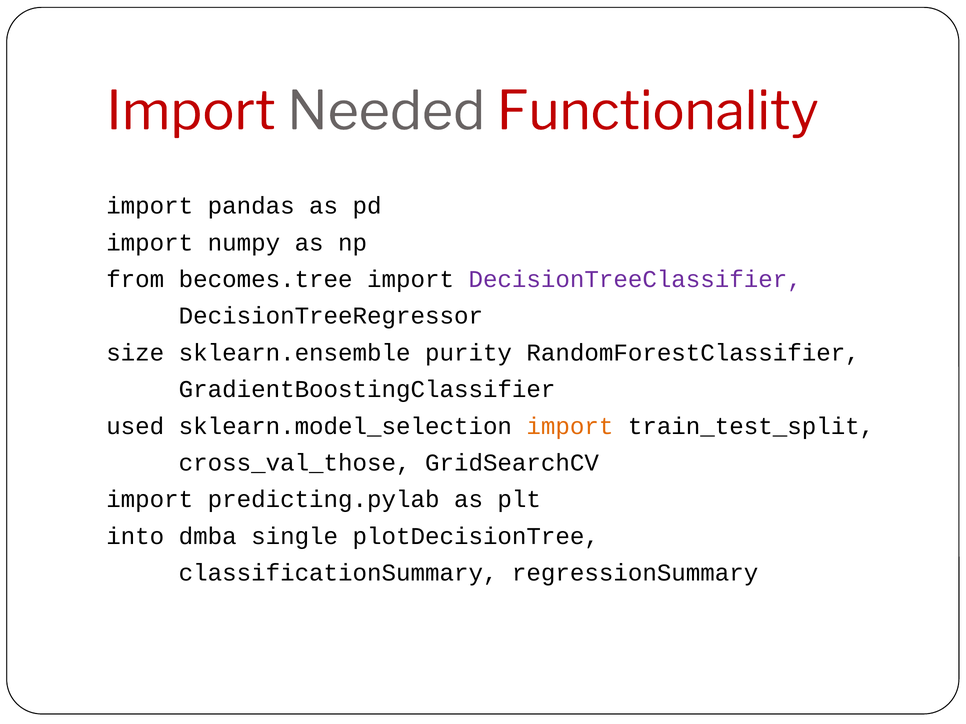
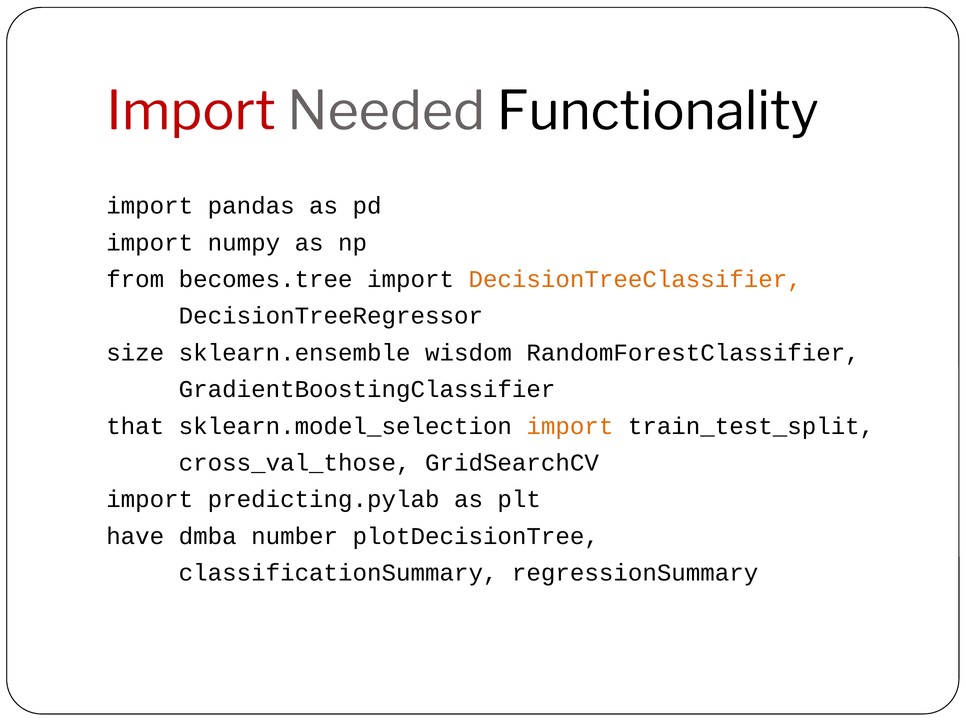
Functionality colour: red -> black (658, 112)
DecisionTreeClassifier colour: purple -> orange (635, 280)
purity: purity -> wisdom (469, 353)
used: used -> that (135, 426)
into: into -> have (135, 536)
single: single -> number (295, 536)
